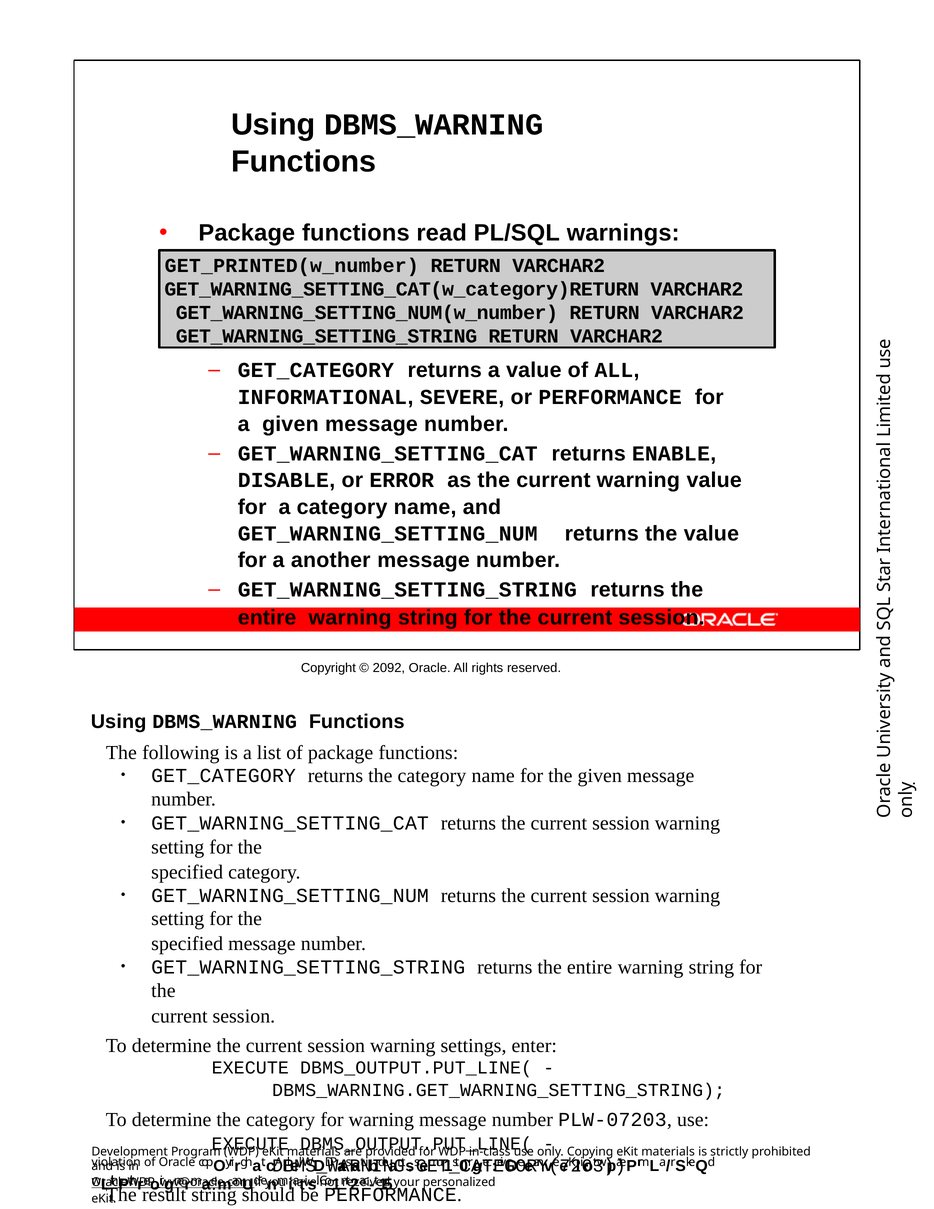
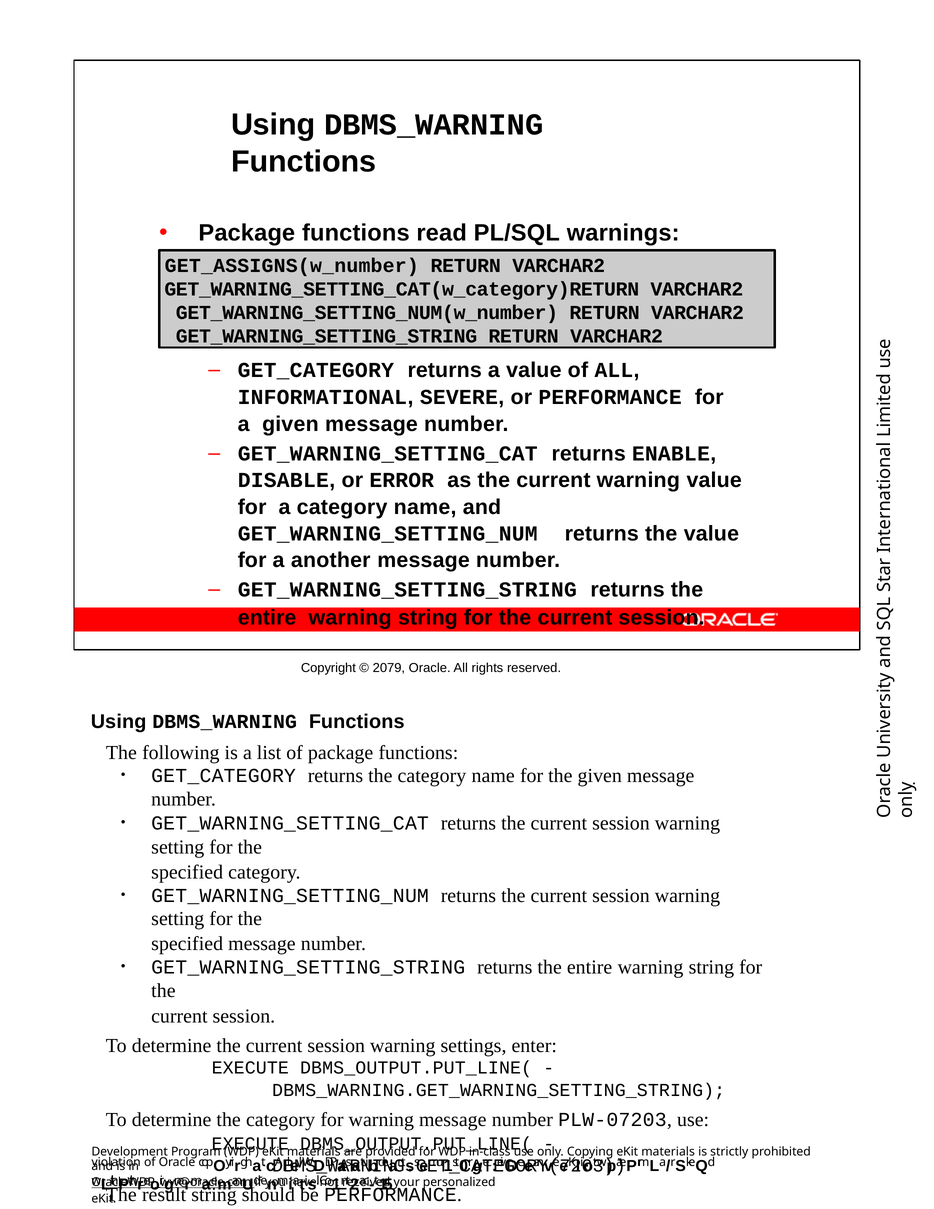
GET_PRINTED(w_number: GET_PRINTED(w_number -> GET_ASSIGNS(w_number (292, 265)
2092: 2092 -> 2079 (389, 668)
